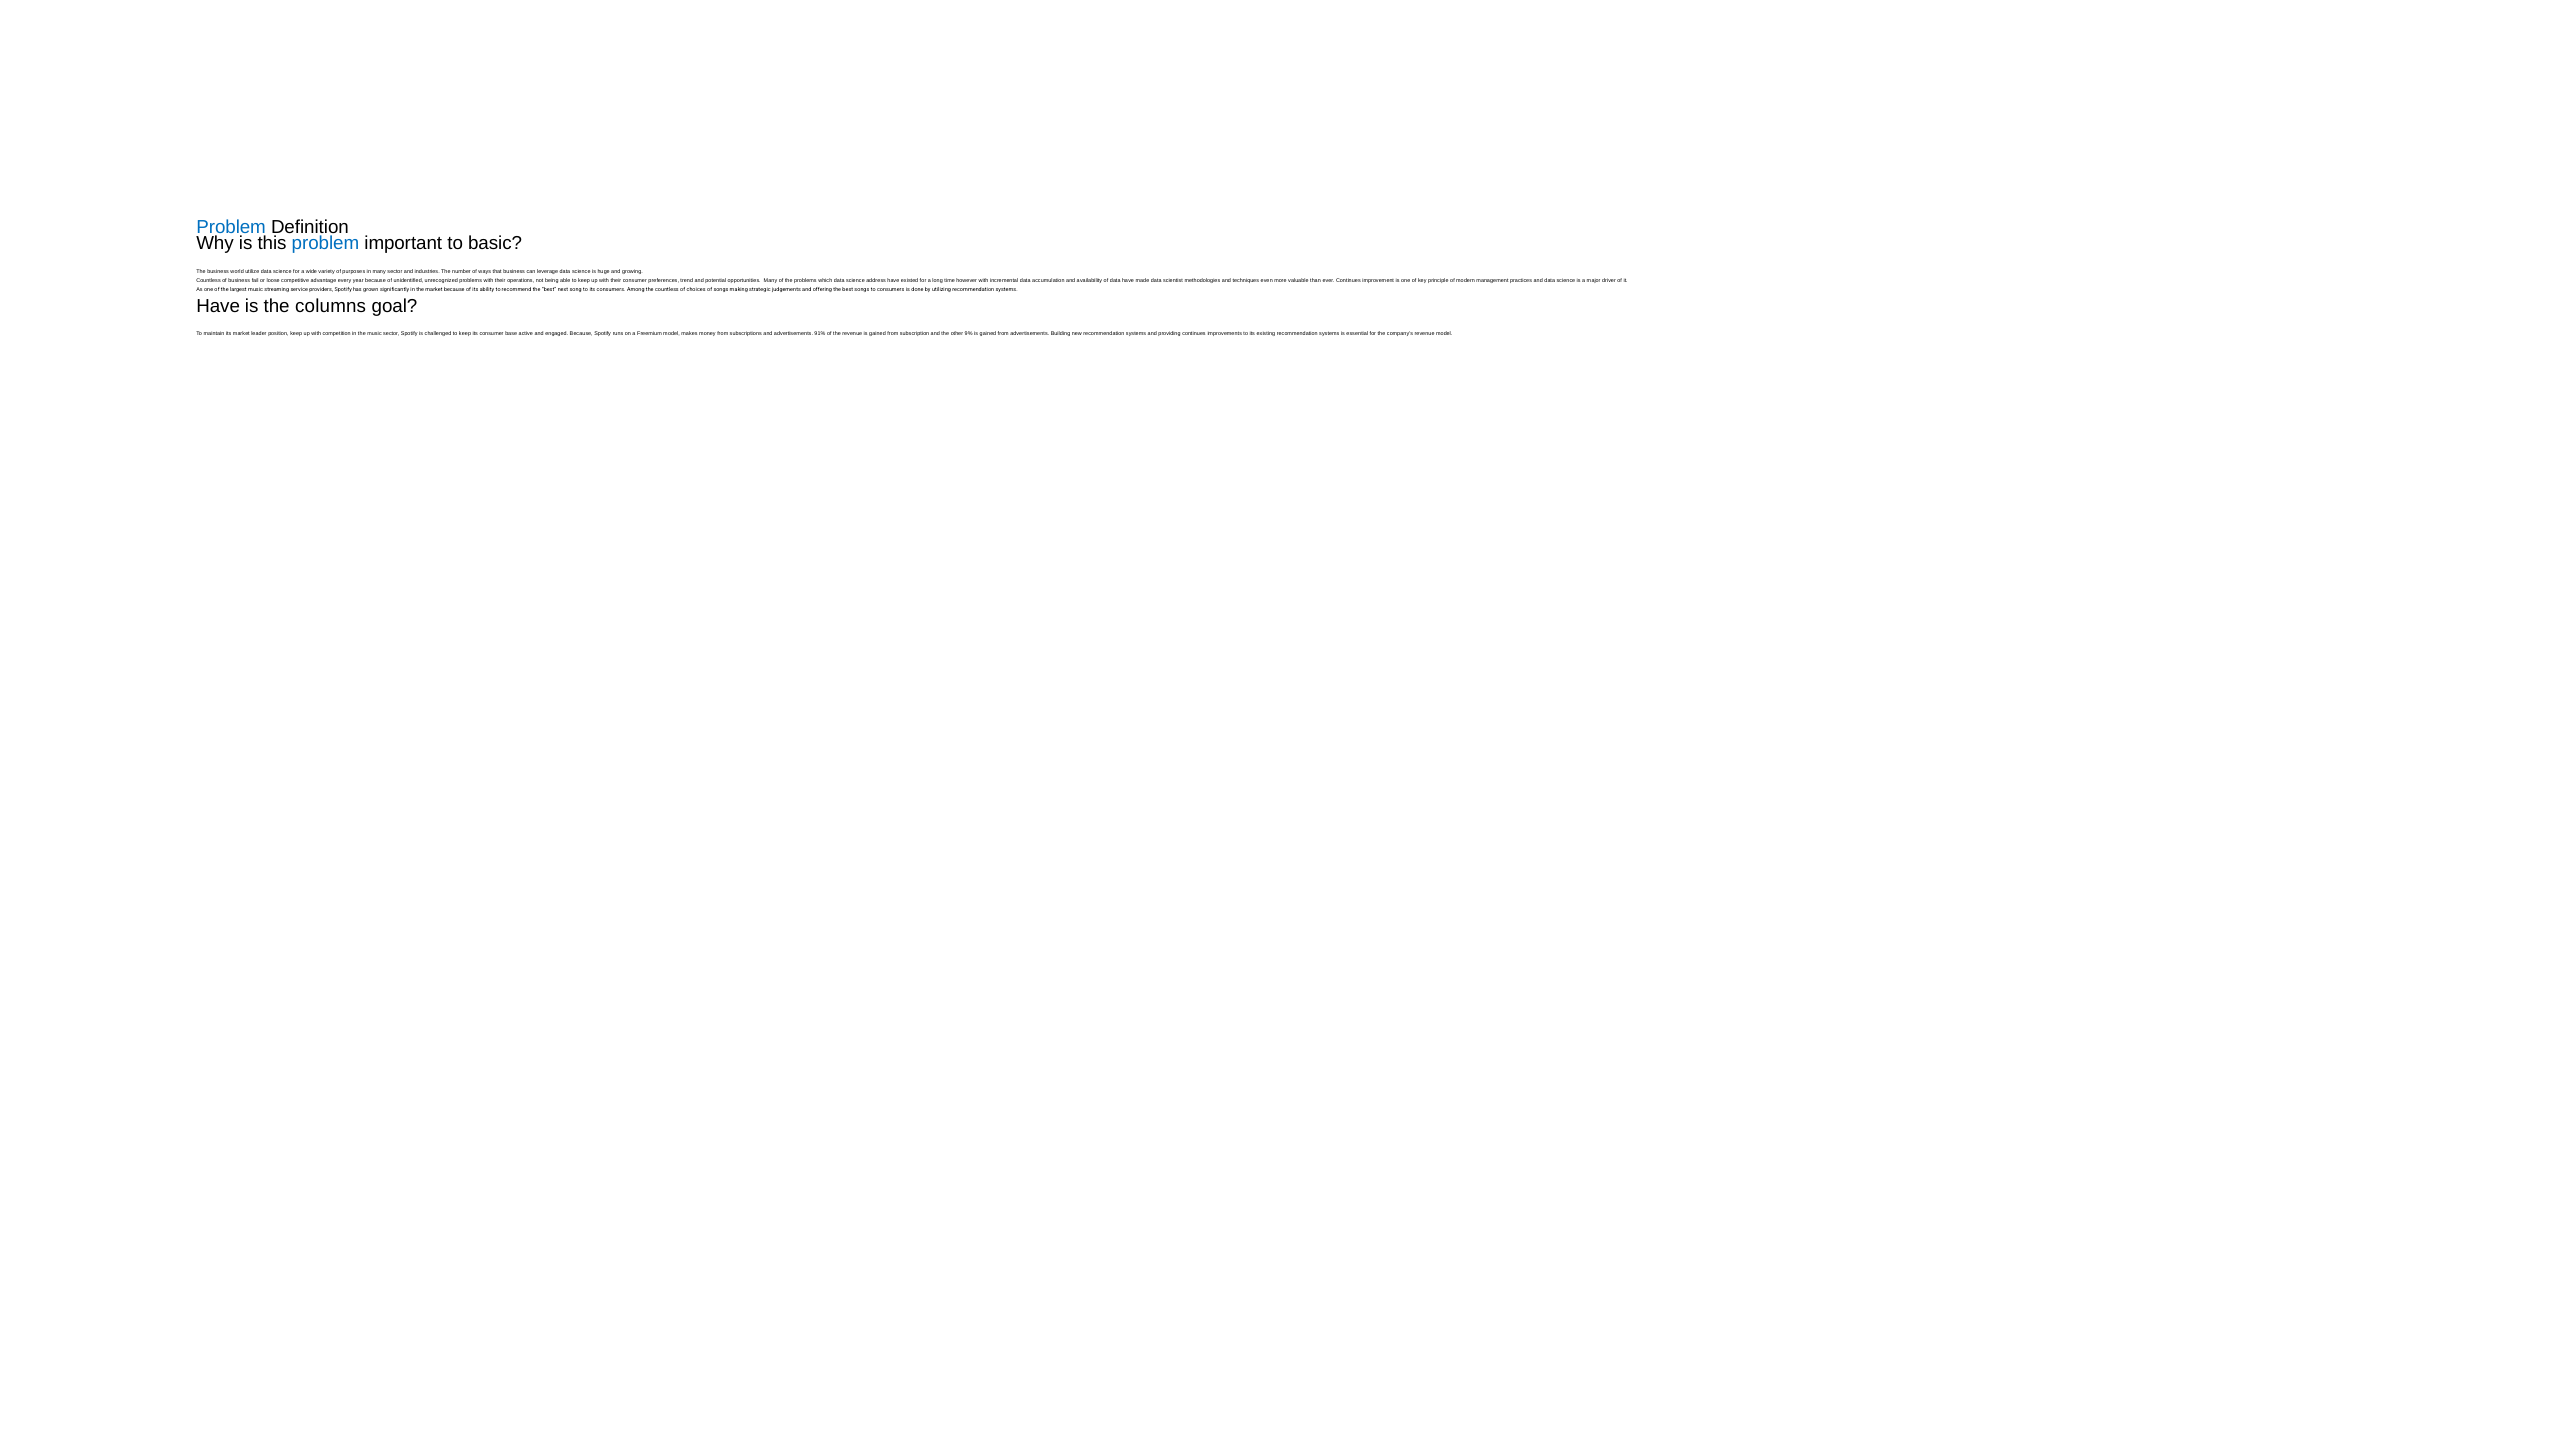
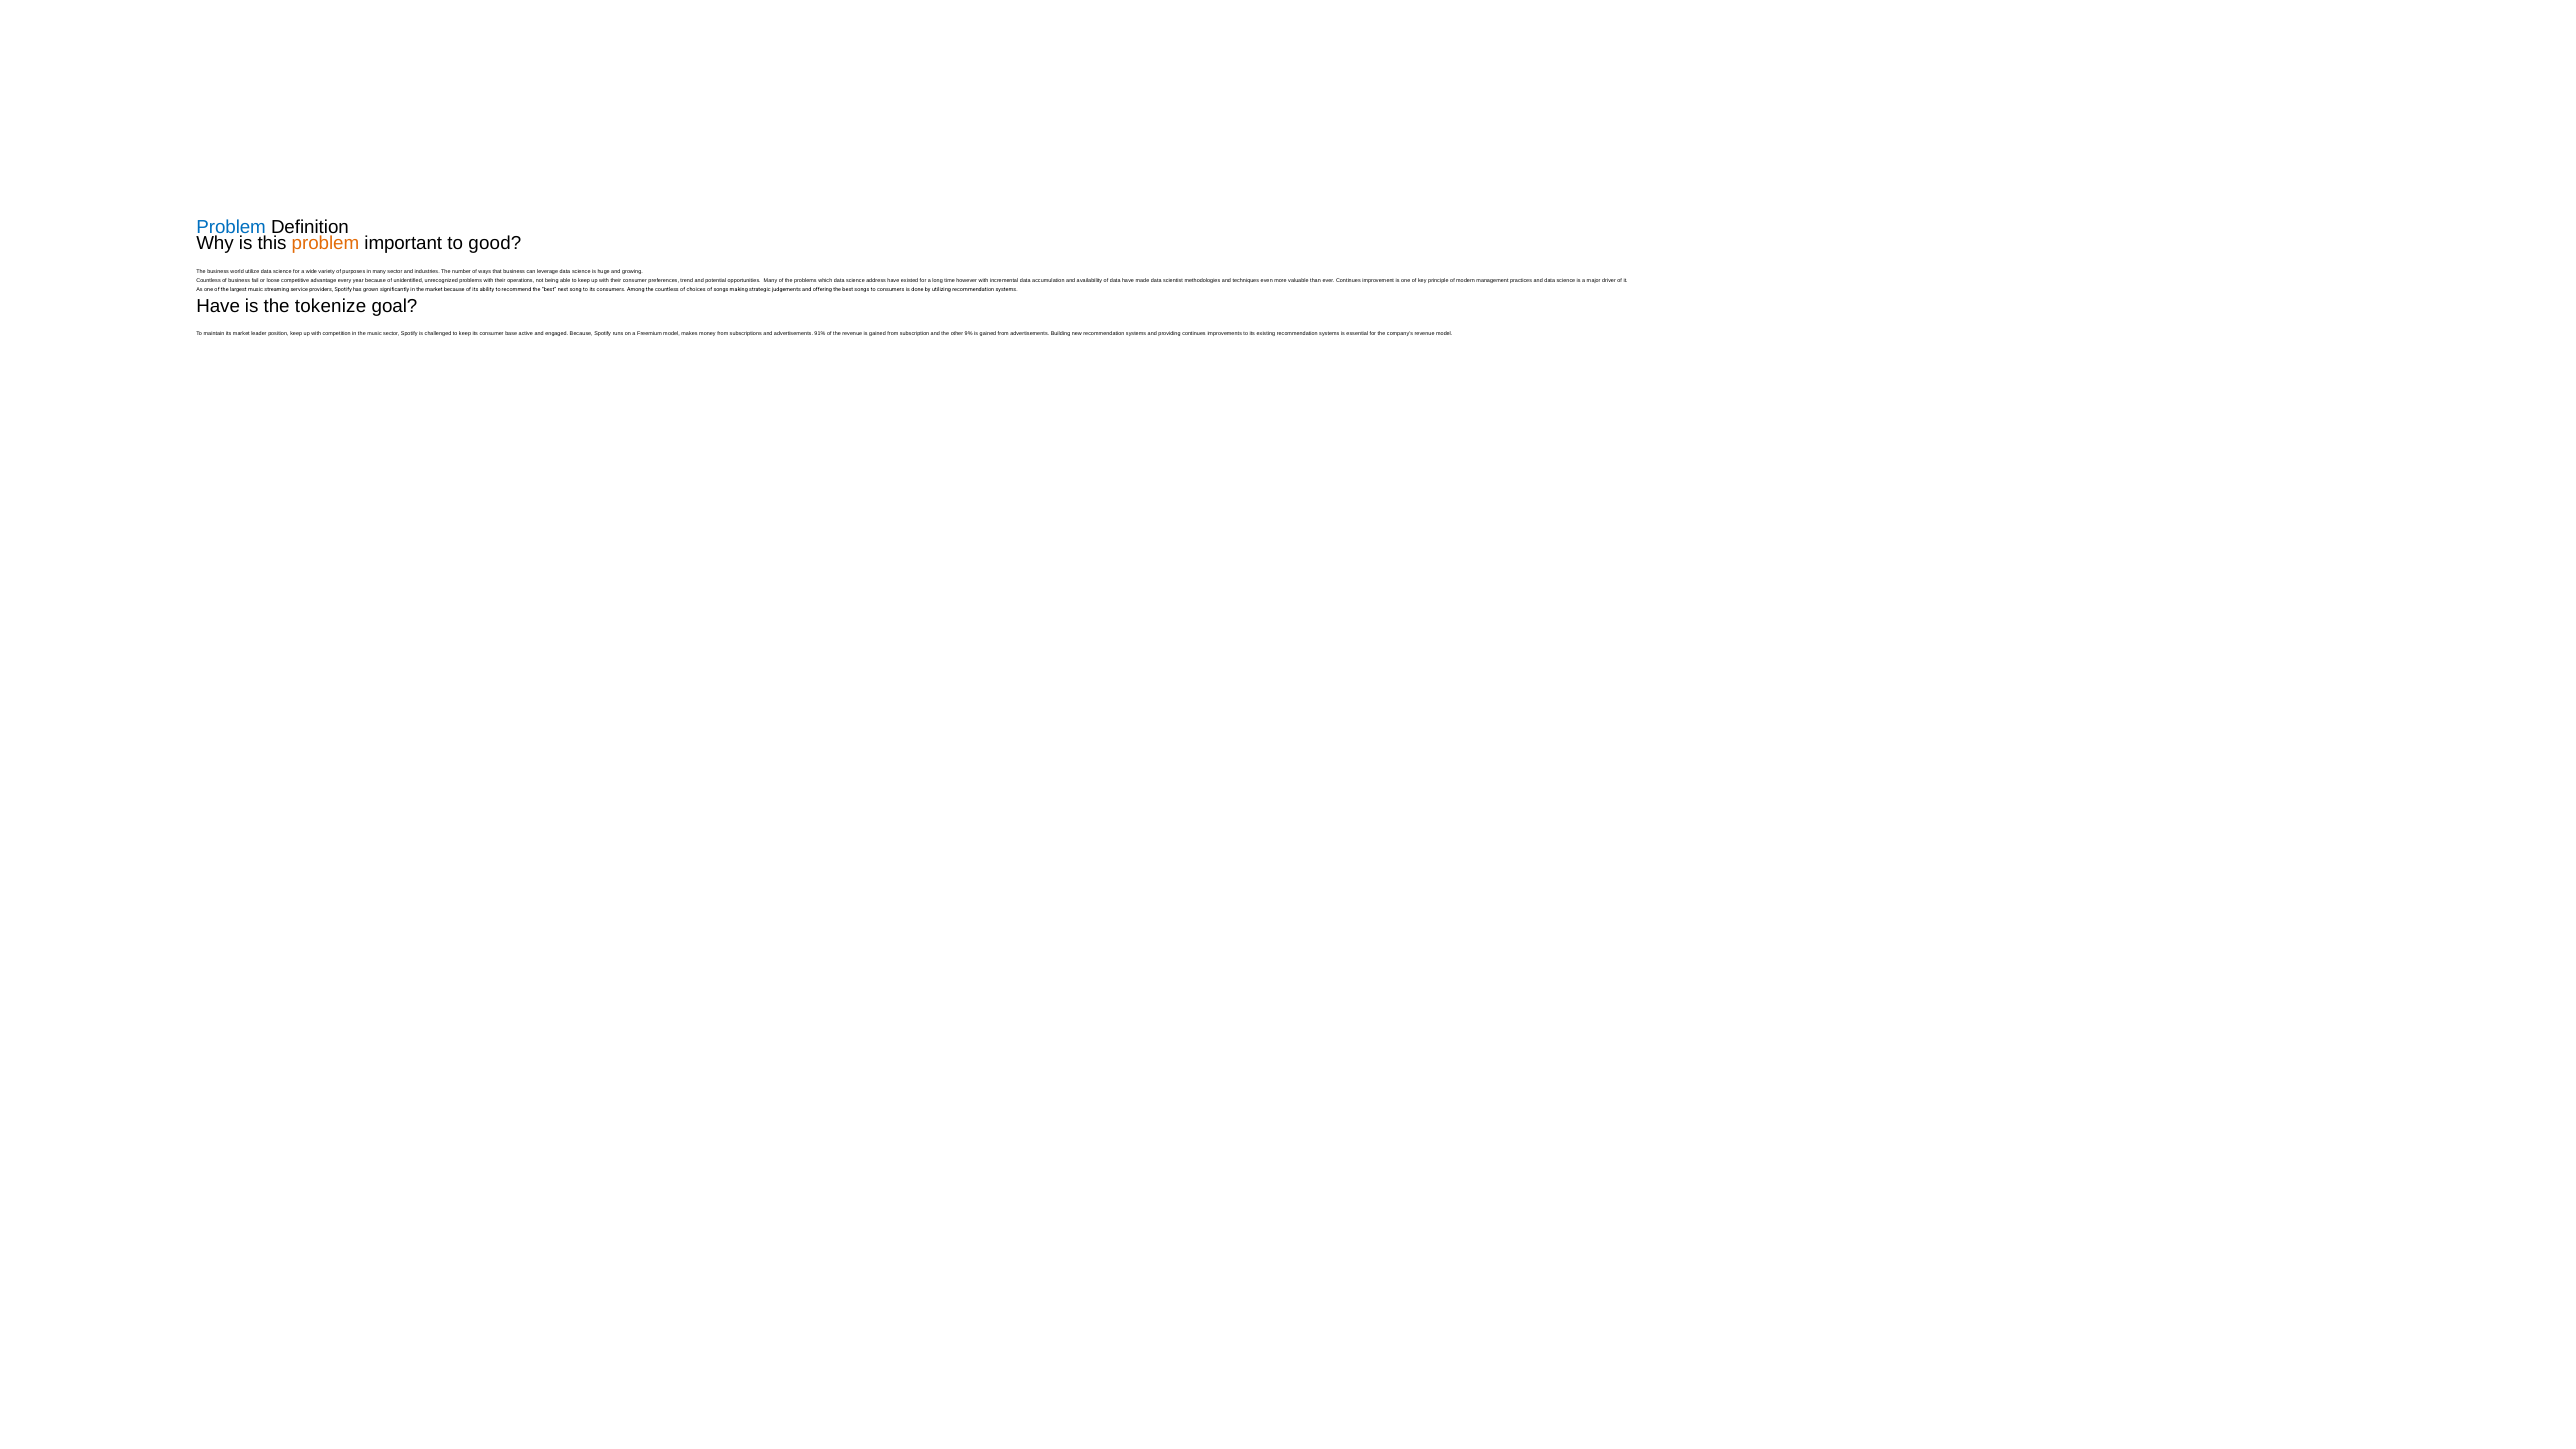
problem colour: blue -> orange (325, 244)
basic: basic -> good (495, 244)
columns: columns -> tokenize (331, 306)
